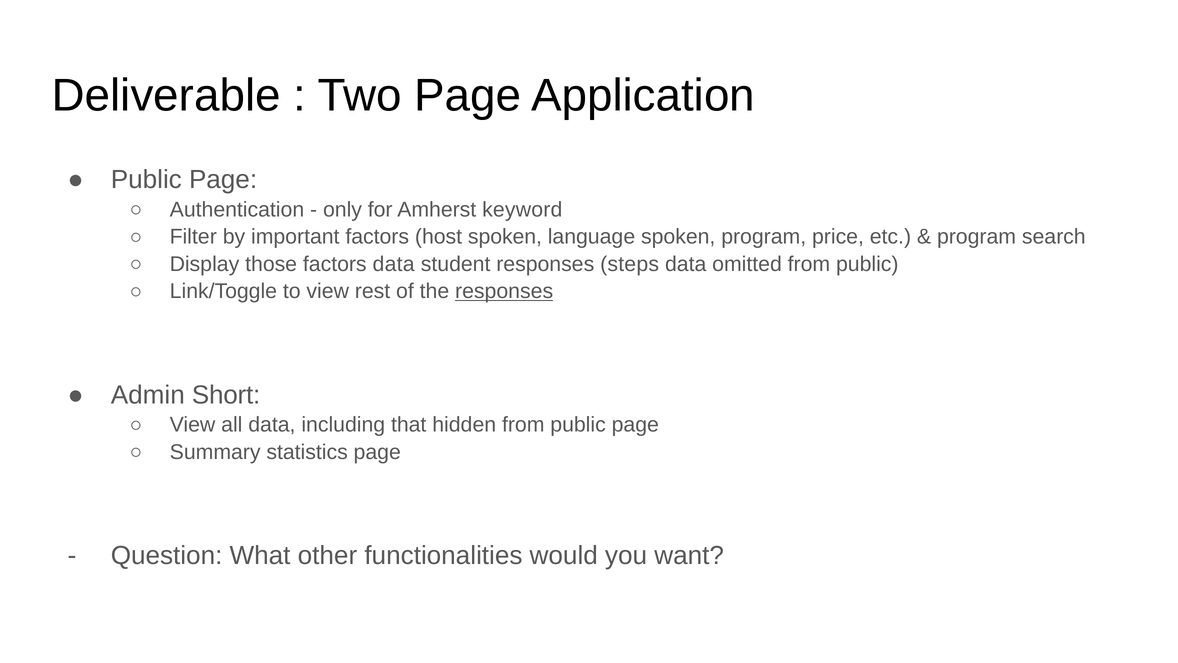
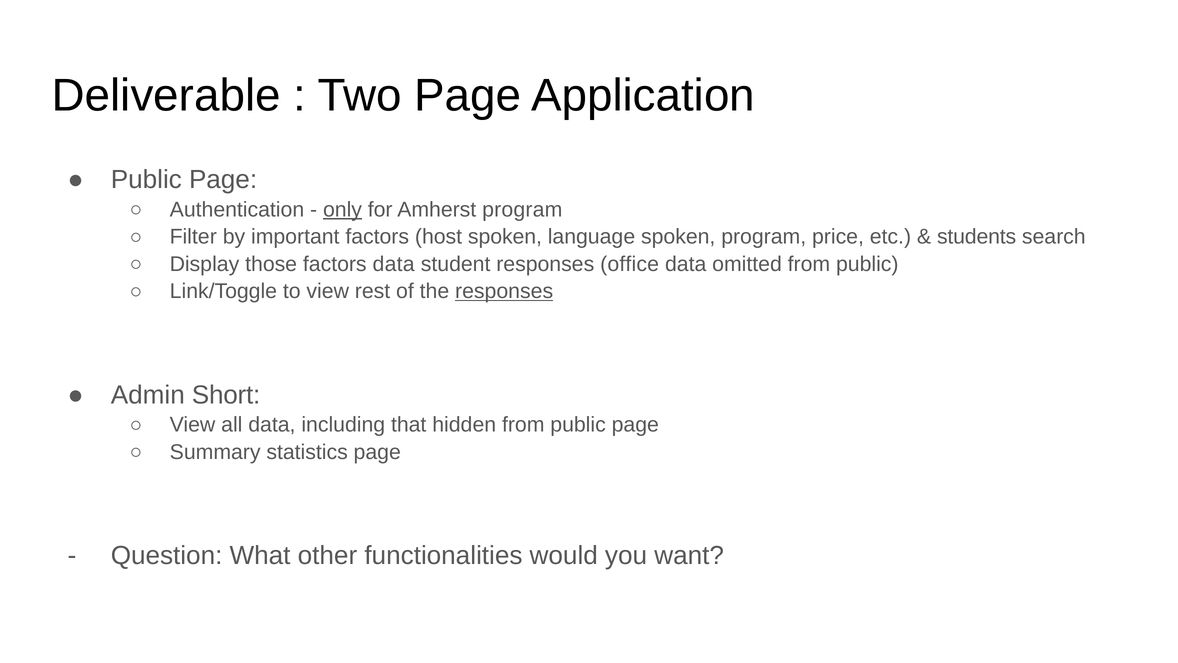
only underline: none -> present (343, 209)
Amherst keyword: keyword -> program (522, 209)
program: program -> students (977, 237)
steps: steps -> office (630, 264)
